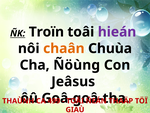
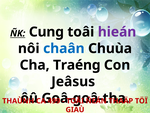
Troïn: Troïn -> Cung (46, 32)
chaân colour: orange -> blue (64, 48)
Ñöùng: Ñöùng -> Traéng (77, 65)
